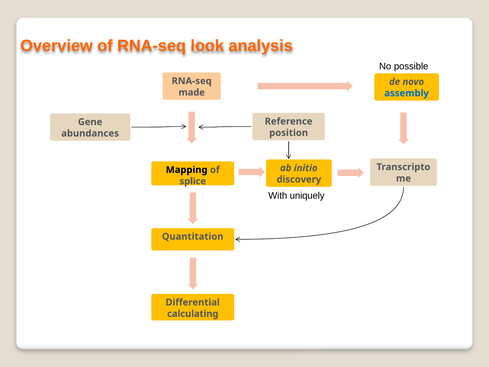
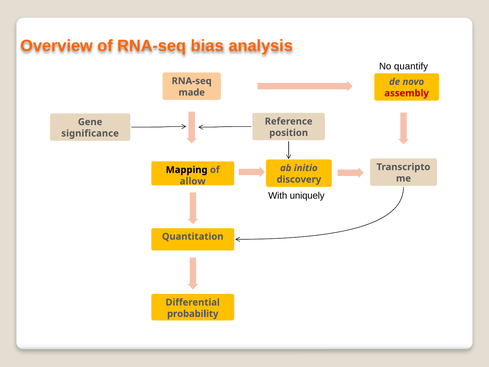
look: look -> bias (207, 46)
possible: possible -> quantify (411, 66)
assembly colour: blue -> red (407, 93)
abundances: abundances -> significance (90, 133)
splice: splice -> allow (193, 181)
calculating: calculating -> probability (193, 314)
